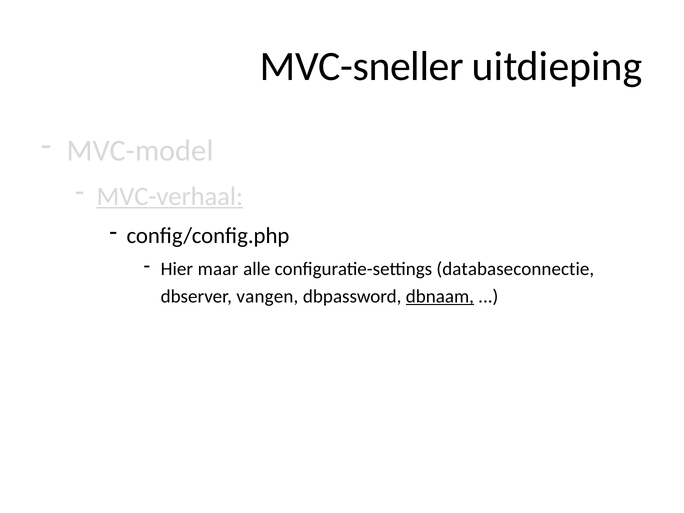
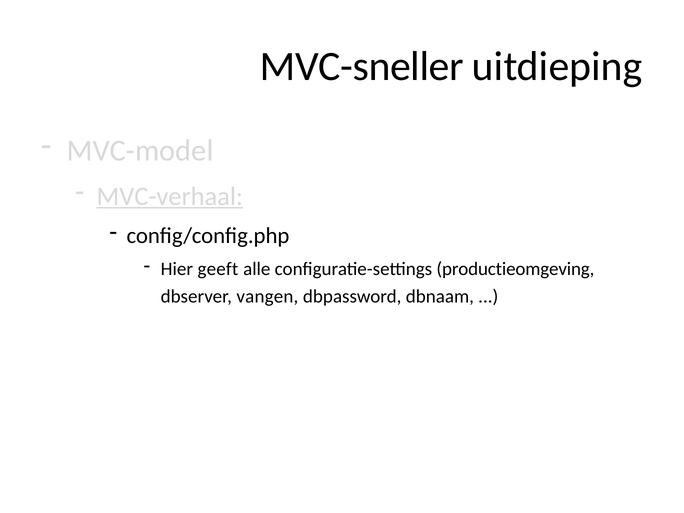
maar: maar -> geeft (218, 269)
databaseconnectie: databaseconnectie -> productieomgeving (515, 269)
dbnaam underline: present -> none (440, 296)
